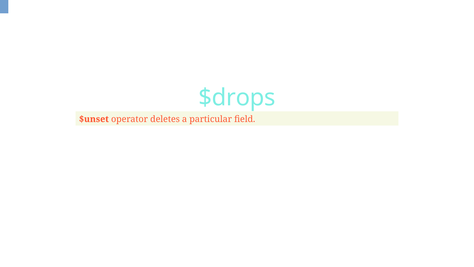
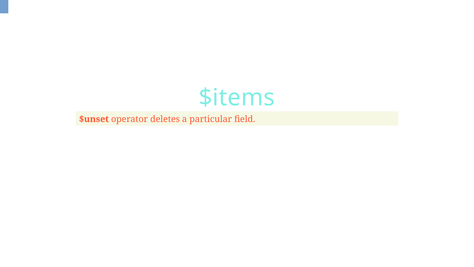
$drops: $drops -> $items (237, 98)
